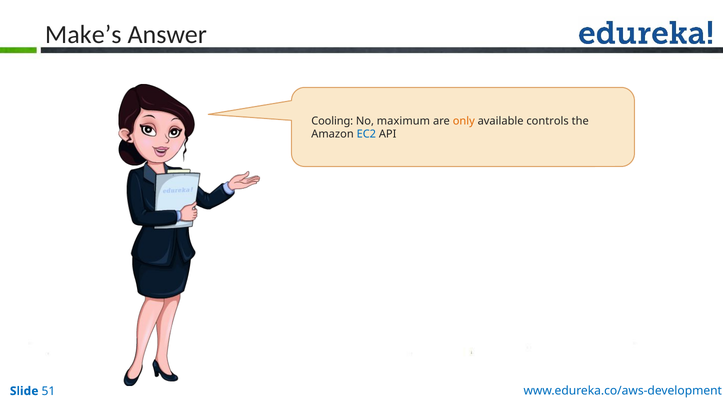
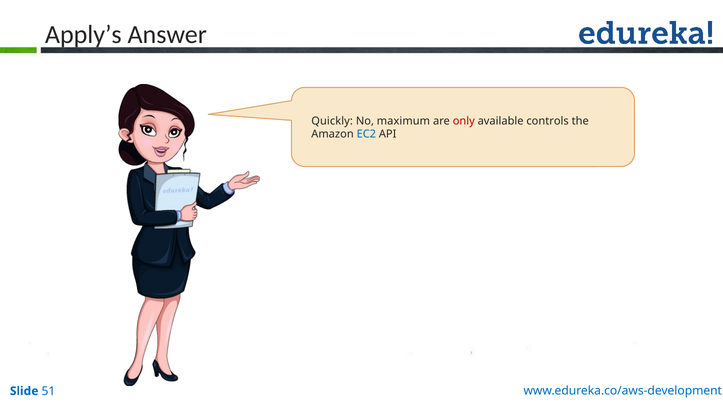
Make’s: Make’s -> Apply’s (83, 35)
Cooling: Cooling -> Quickly (332, 121)
only colour: orange -> red (464, 121)
